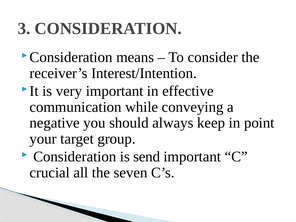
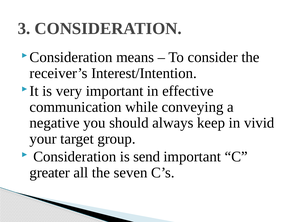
point: point -> vivid (259, 123)
crucial: crucial -> greater (50, 173)
